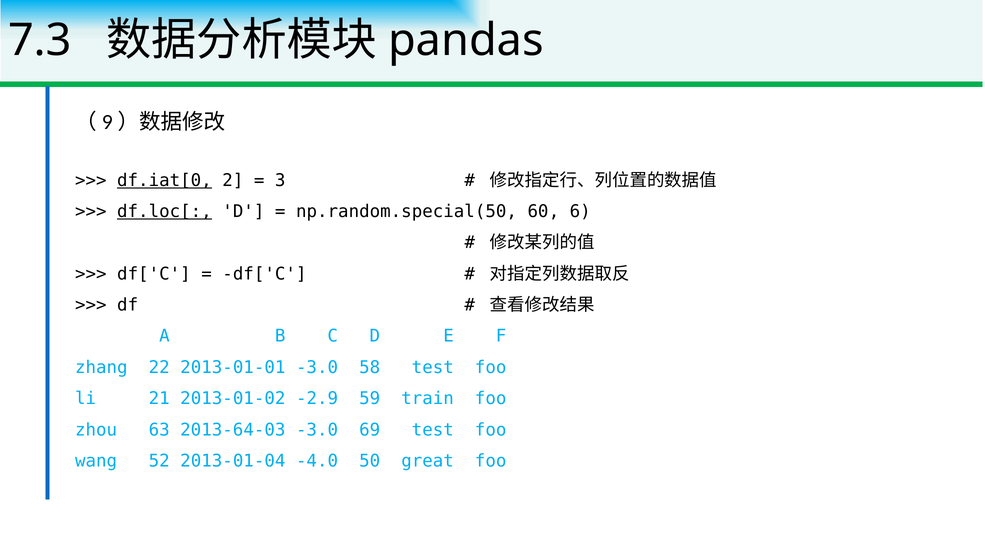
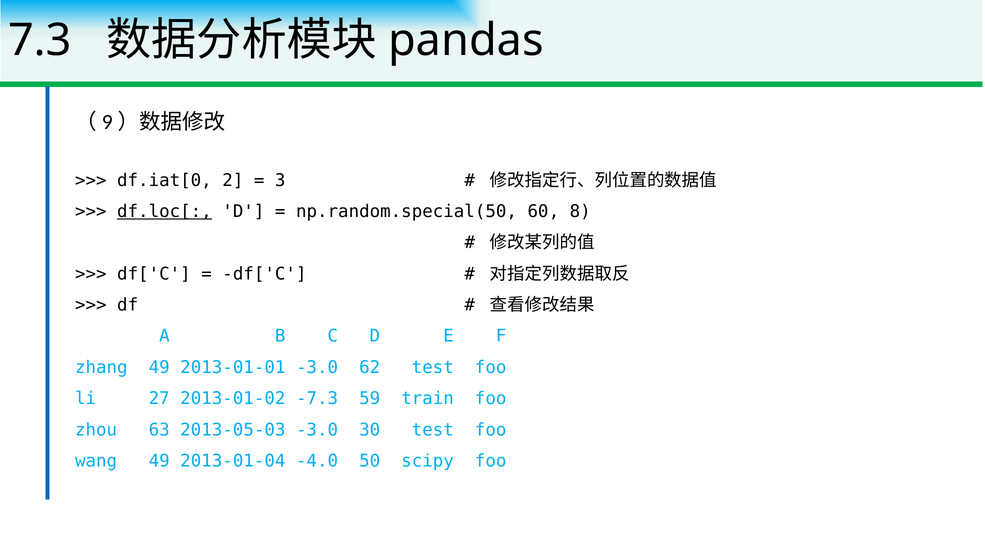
df.iat[0 underline: present -> none (164, 180)
6: 6 -> 8 (580, 212)
zhang 22: 22 -> 49 (159, 367)
58: 58 -> 62 (370, 367)
21: 21 -> 27 (159, 399)
-2.9: -2.9 -> -7.3 (317, 399)
2013-64-03: 2013-64-03 -> 2013-05-03 (233, 430)
69: 69 -> 30 (370, 430)
wang 52: 52 -> 49 (159, 461)
great: great -> scipy (428, 461)
